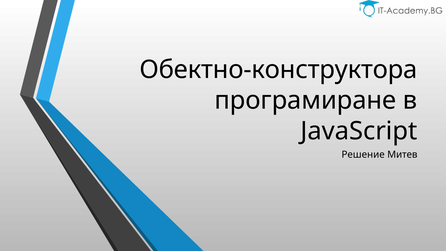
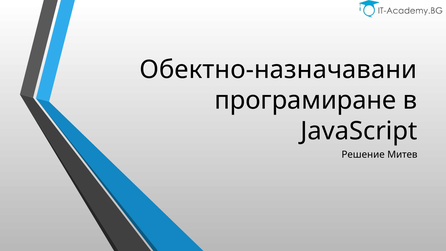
Обектно-конструктора: Обектно-конструктора -> Обектно-назначавани (278, 70)
